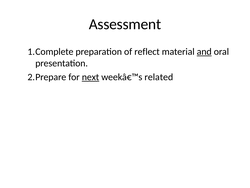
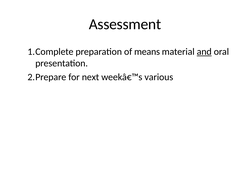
reflect: reflect -> means (147, 52)
next underline: present -> none (91, 77)
related: related -> various (159, 77)
